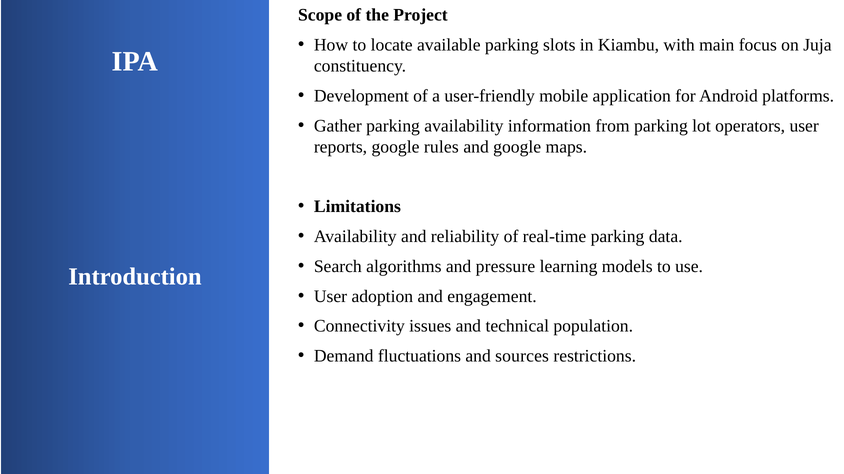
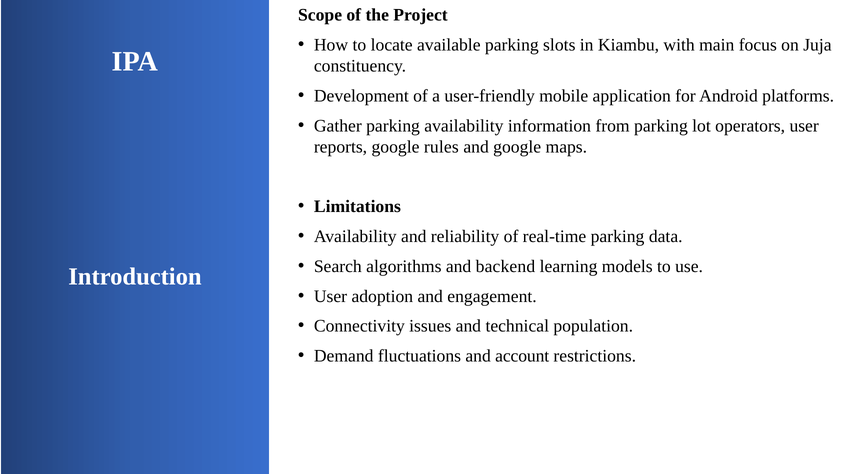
pressure: pressure -> backend (505, 267)
sources: sources -> account (522, 357)
